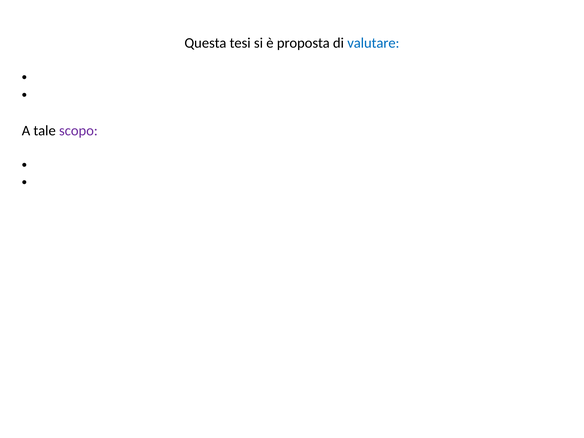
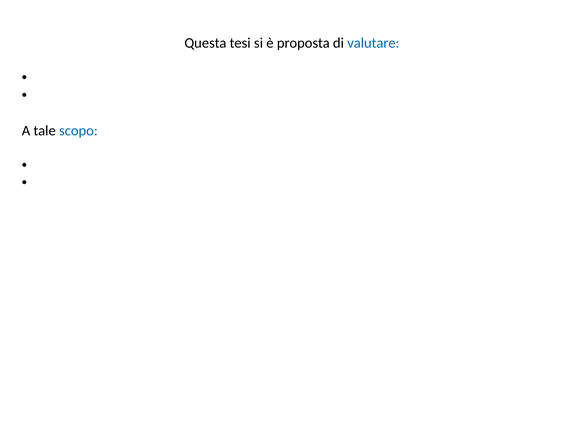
scopo colour: purple -> blue (78, 131)
